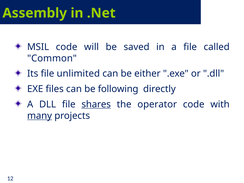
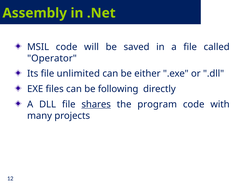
Common: Common -> Operator (52, 58)
operator: operator -> program (157, 104)
many underline: present -> none (40, 116)
